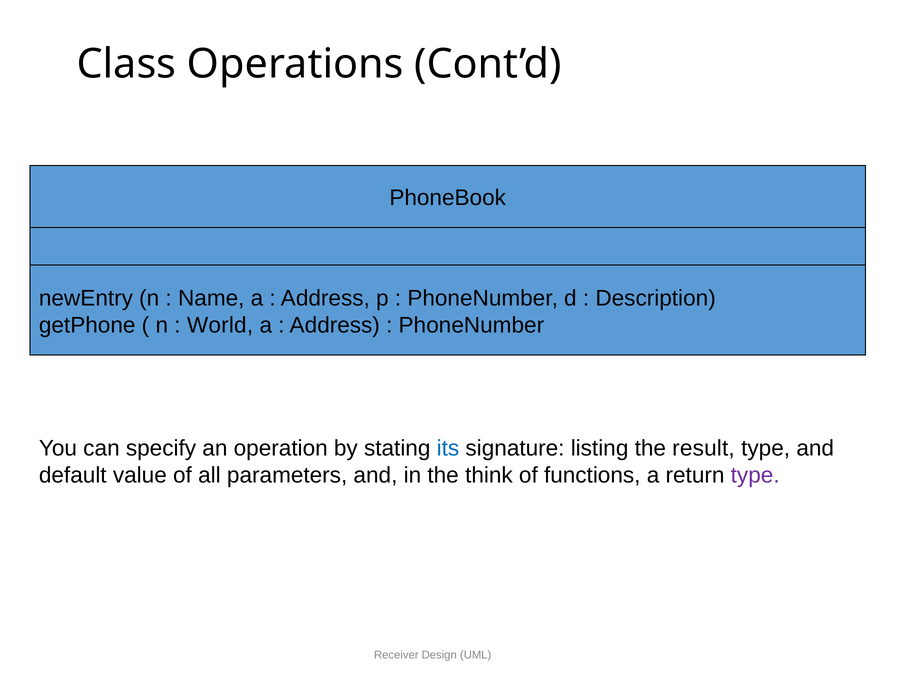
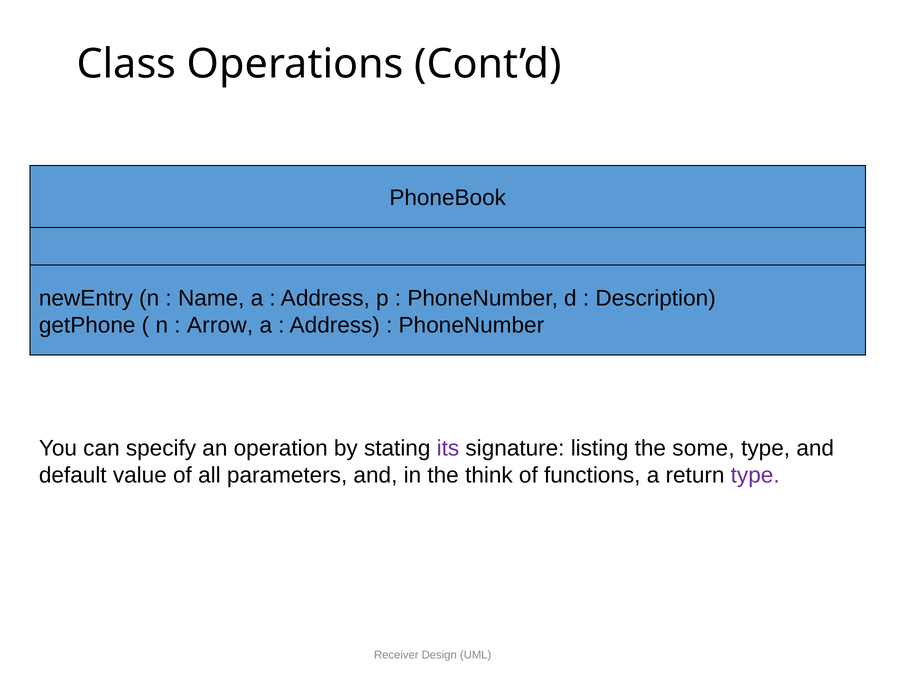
World: World -> Arrow (220, 325)
its colour: blue -> purple (448, 448)
result: result -> some (703, 448)
